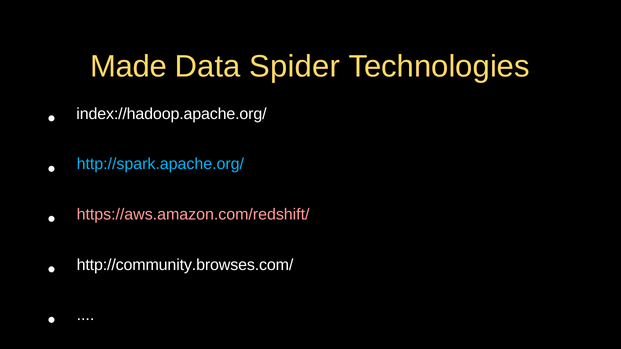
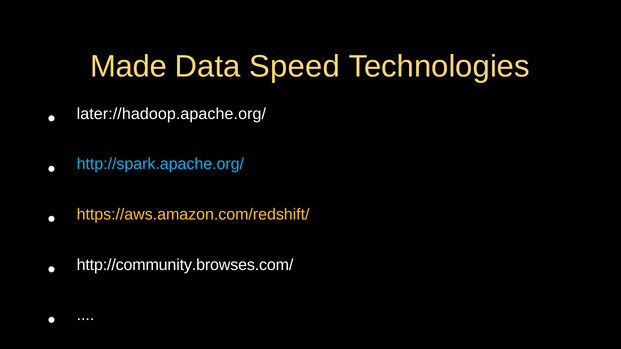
Spider: Spider -> Speed (295, 66)
index://hadoop.apache.org/: index://hadoop.apache.org/ -> later://hadoop.apache.org/ (171, 114)
https://aws.amazon.com/redshift/ colour: pink -> yellow (193, 215)
